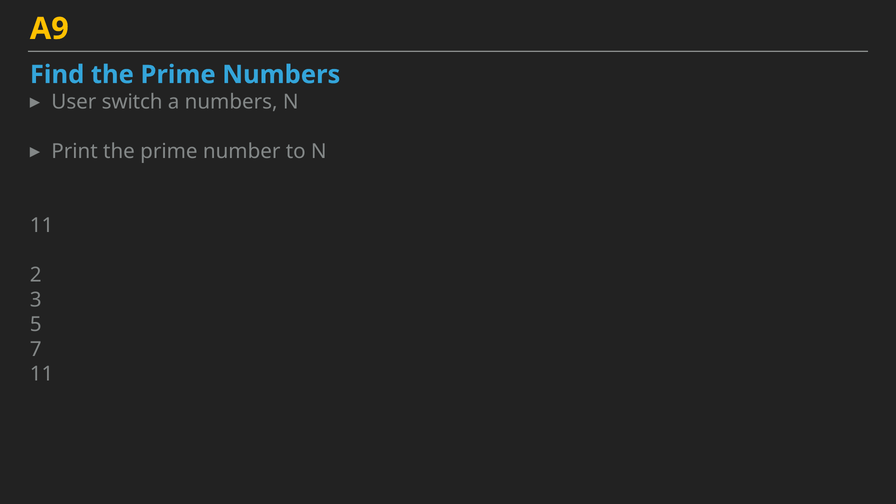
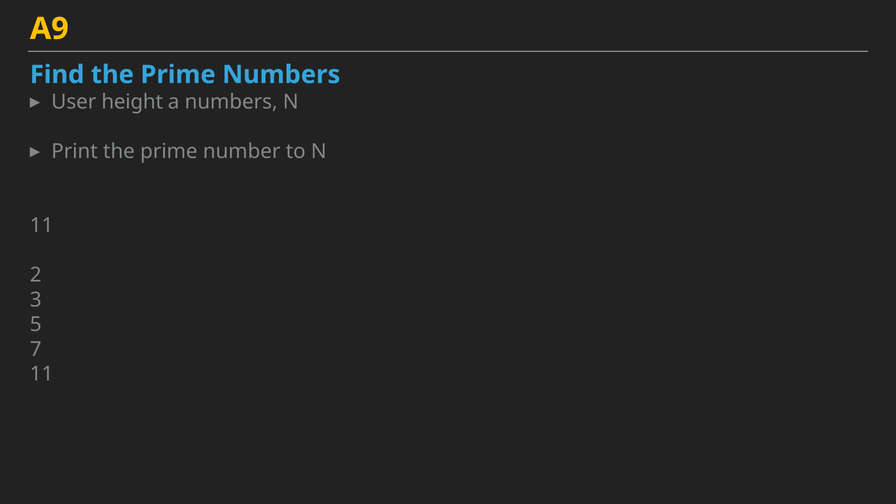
switch: switch -> height (132, 102)
